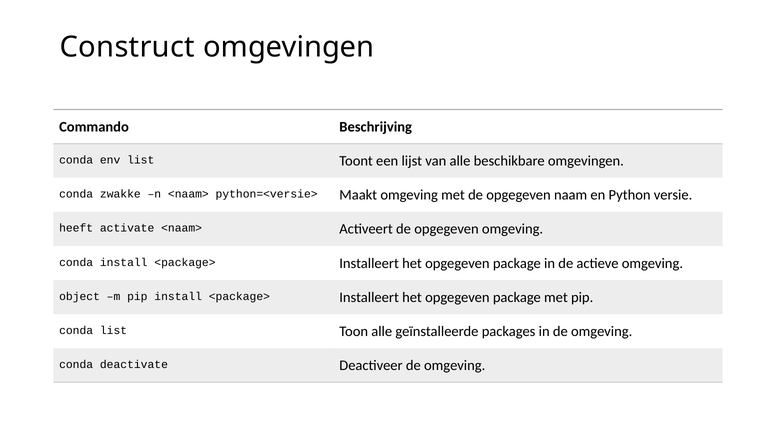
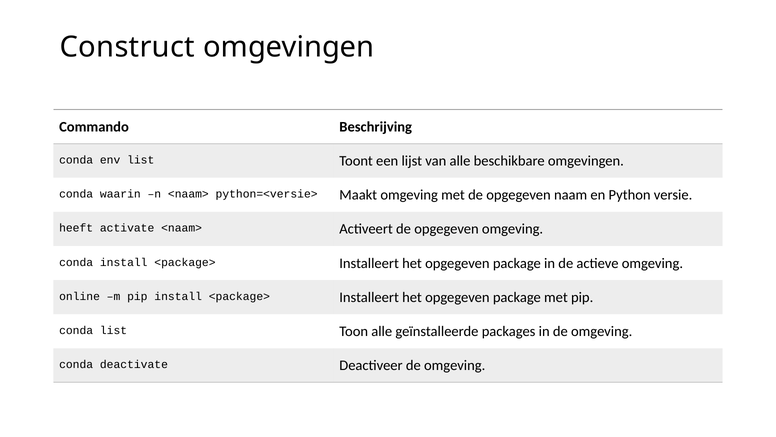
zwakke: zwakke -> waarin (120, 194)
object: object -> online (80, 296)
